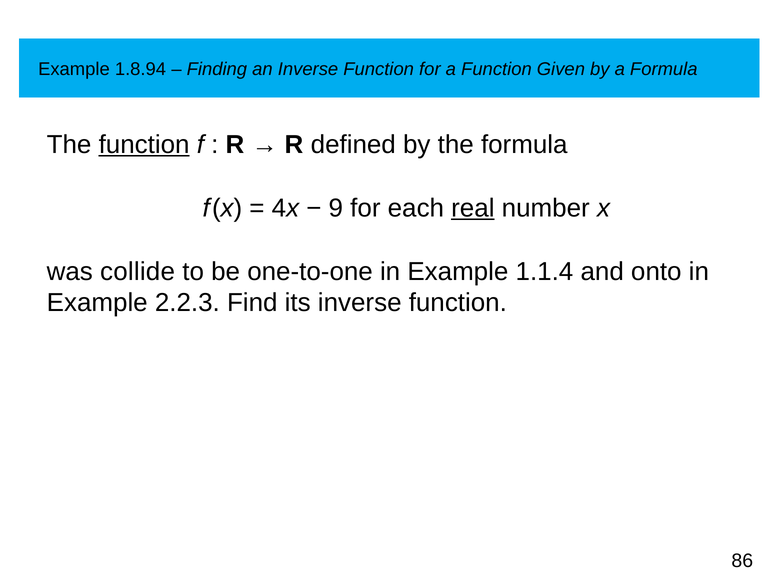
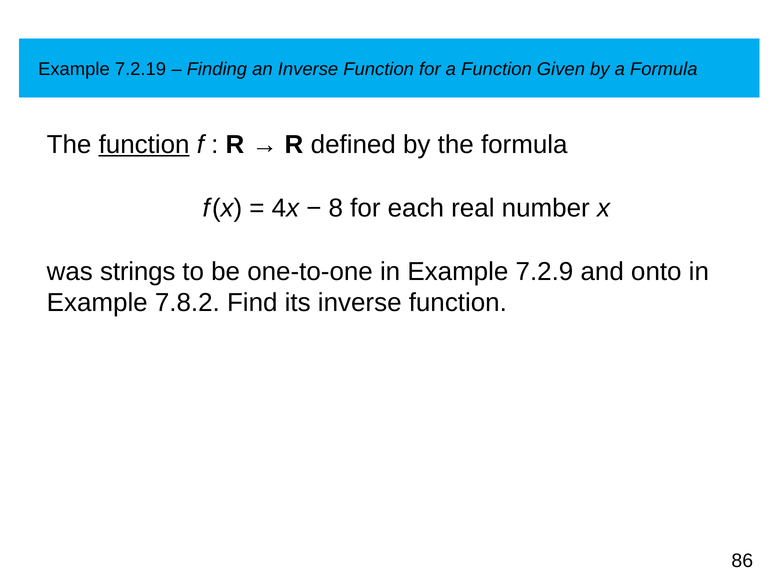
1.8.94: 1.8.94 -> 7.2.19 (140, 69)
9: 9 -> 8 (336, 208)
real underline: present -> none (473, 208)
collide: collide -> strings (138, 272)
1.1.4: 1.1.4 -> 7.2.9 (544, 272)
2.2.3: 2.2.3 -> 7.8.2 (187, 303)
